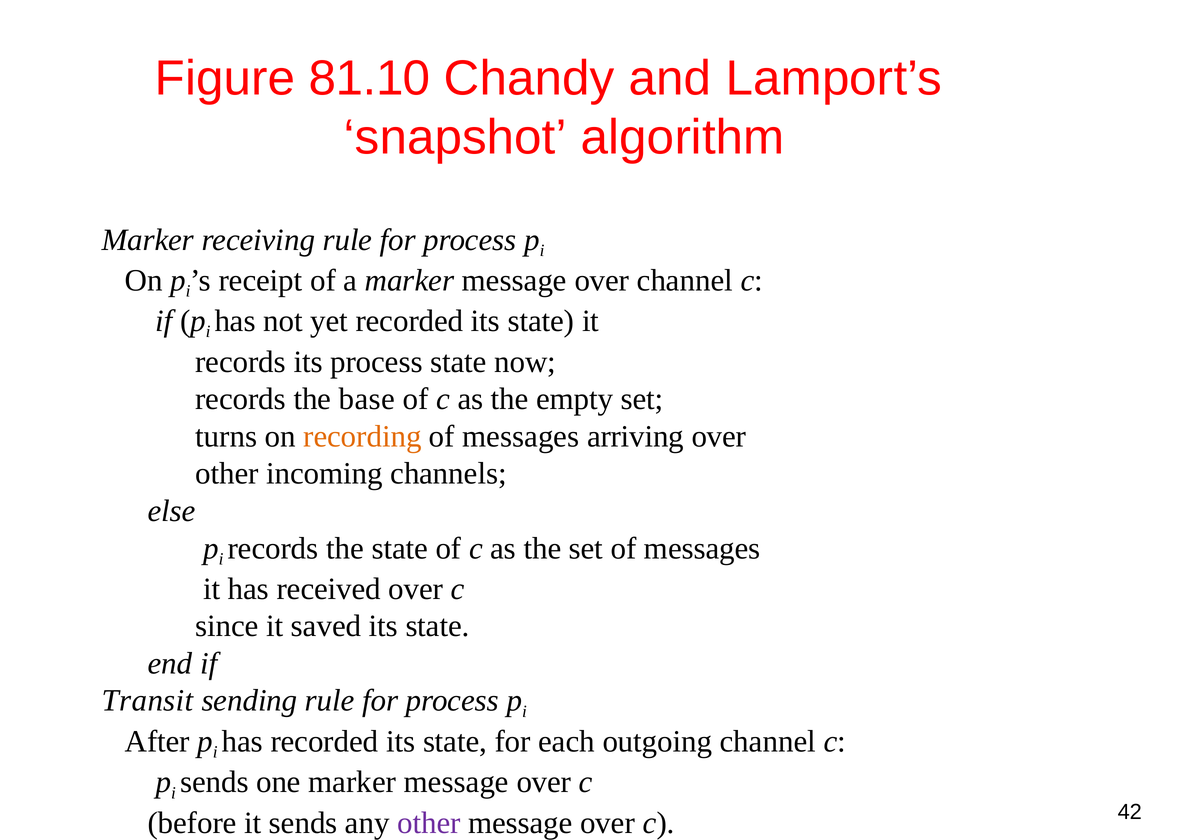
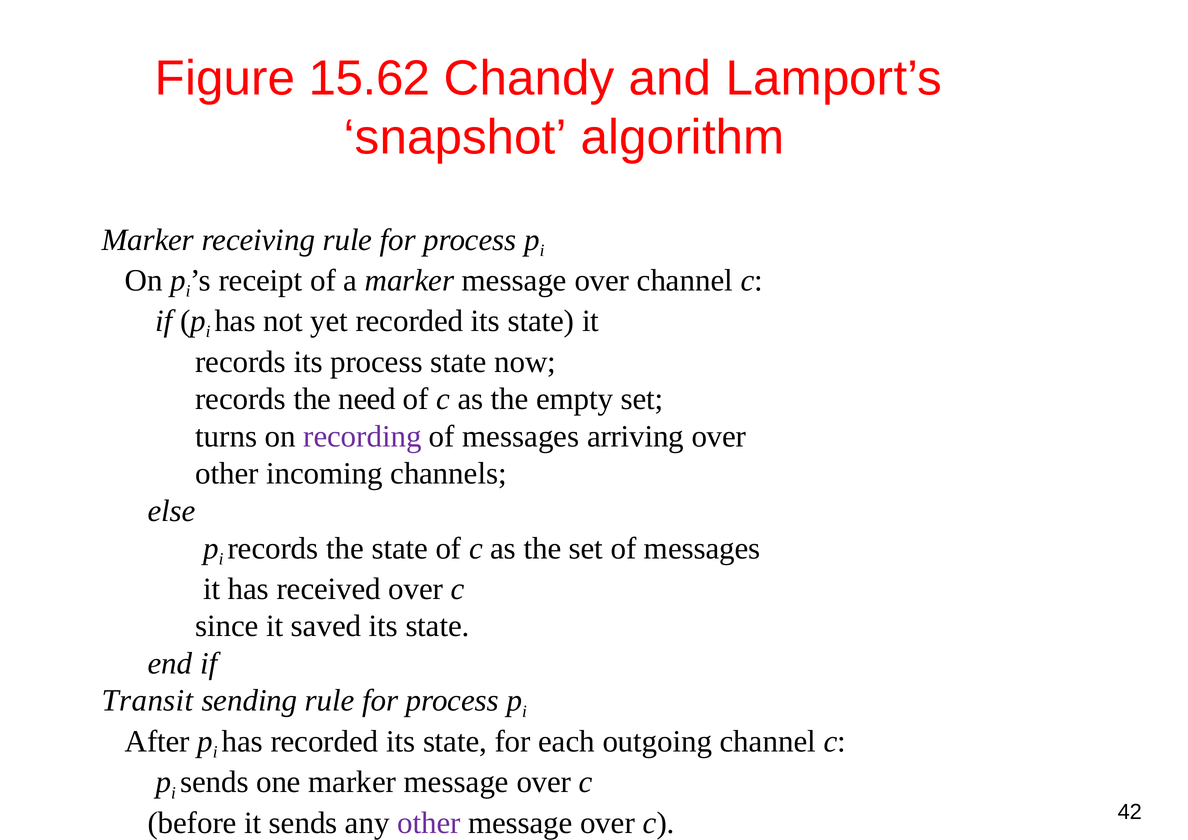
81.10: 81.10 -> 15.62 (370, 78)
base: base -> need (367, 399)
recording colour: orange -> purple (362, 437)
